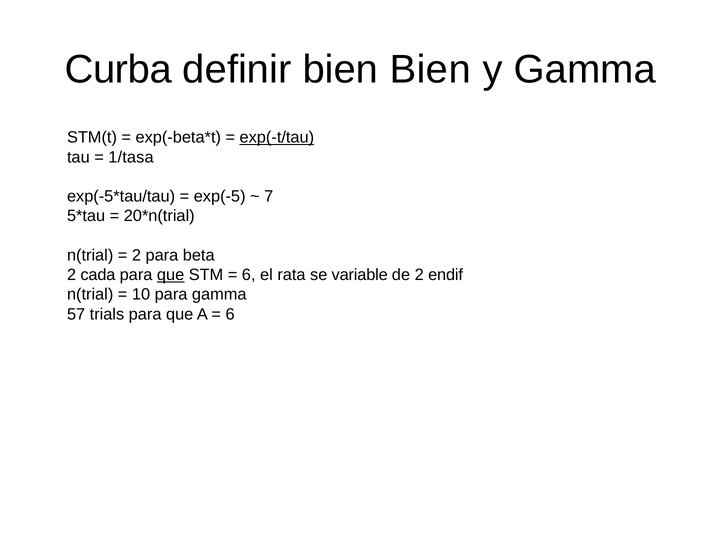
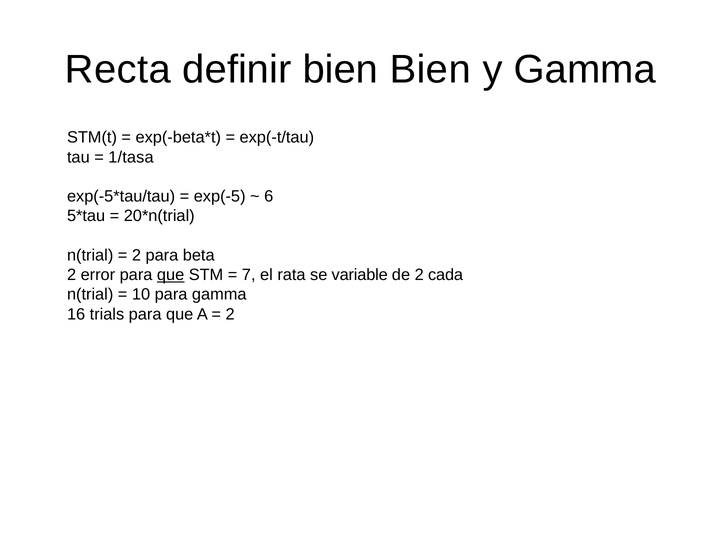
Curba: Curba -> Recta (118, 69)
exp(-t/tau underline: present -> none (277, 138)
7: 7 -> 6 (269, 197)
cada: cada -> error (98, 275)
6: 6 -> 7 (249, 275)
endif: endif -> cada (446, 275)
57: 57 -> 16 (76, 314)
6: 6 -> 2 (230, 314)
